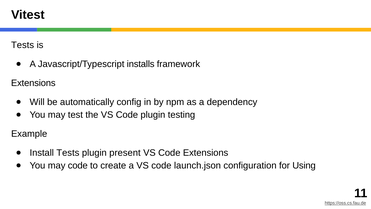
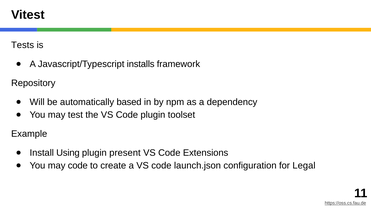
Extensions: Extensions -> Repository (33, 83)
config: config -> based (129, 102)
testing: testing -> toolset (181, 115)
Install Tests: Tests -> Using (68, 153)
Using: Using -> Legal (304, 165)
